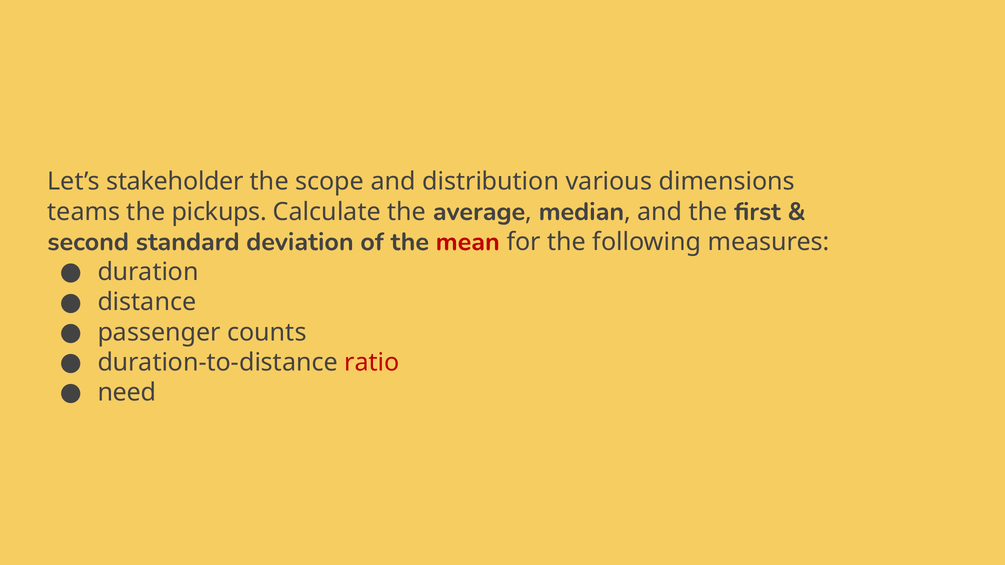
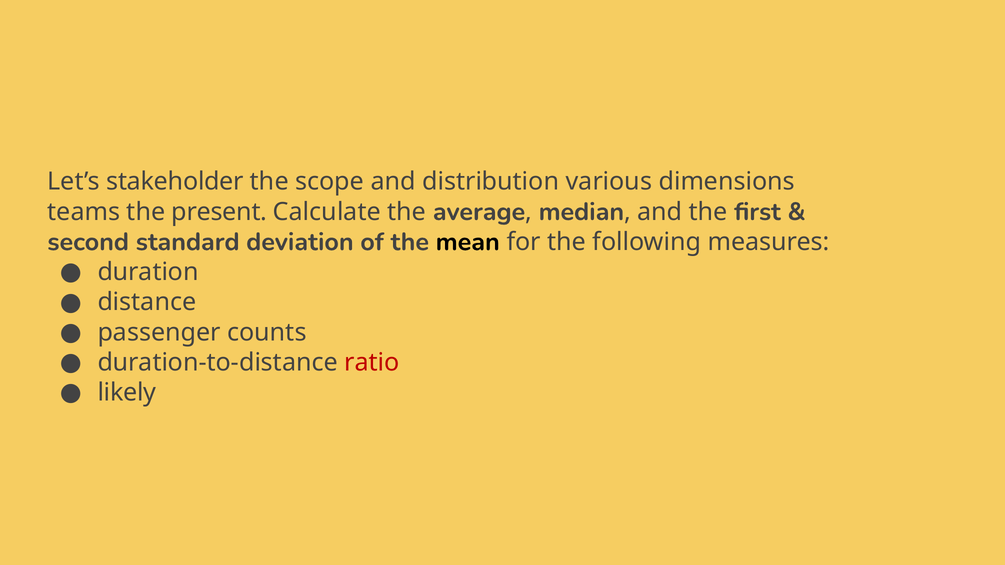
pickups: pickups -> present (219, 212)
mean colour: red -> black (468, 242)
need: need -> likely (127, 393)
